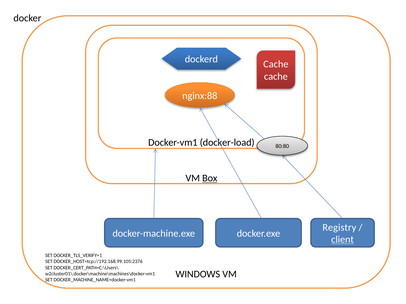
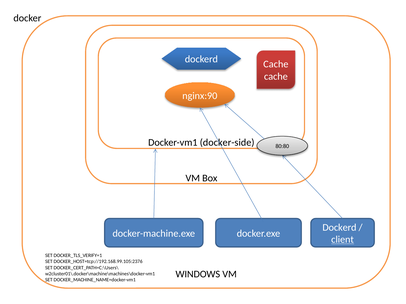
nginx:88: nginx:88 -> nginx:90 (200, 96)
docker-load: docker-load -> docker-side (227, 143)
Box underline: present -> none (210, 178)
Registry: Registry -> Dockerd (339, 228)
